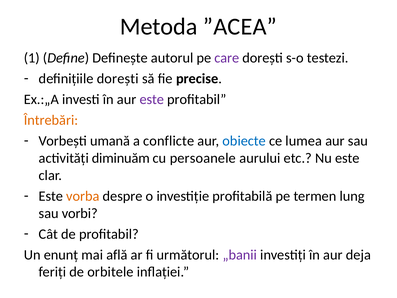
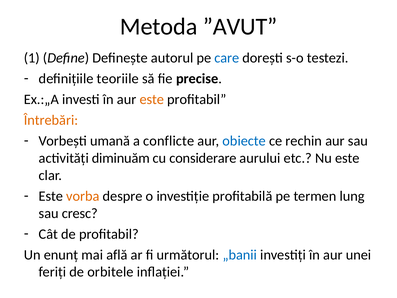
”ACEA: ”ACEA -> ”AVUT (240, 27)
care colour: purple -> blue (227, 58)
definițiile dorești: dorești -> teoriile (118, 79)
este colour: purple -> orange (152, 99)
lumea: lumea -> rechin (304, 141)
persoanele: persoanele -> considerare (203, 158)
vorbi: vorbi -> cresc (80, 213)
„banii colour: purple -> blue (240, 255)
deja: deja -> unei (358, 255)
